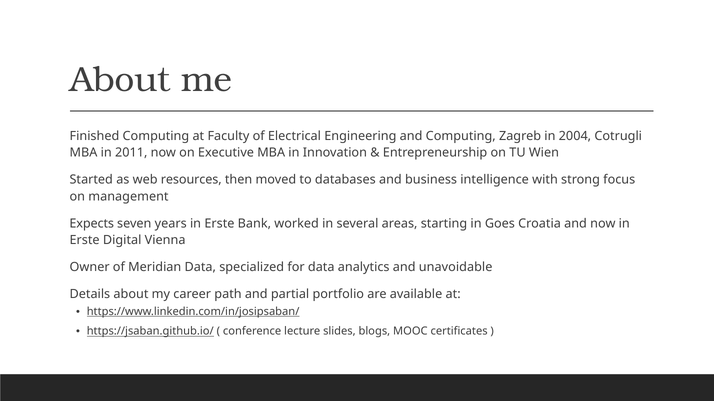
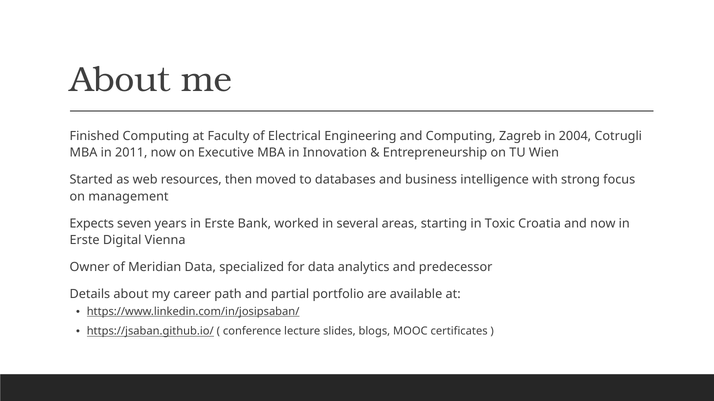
Goes: Goes -> Toxic (500, 224)
unavoidable: unavoidable -> predecessor (456, 268)
